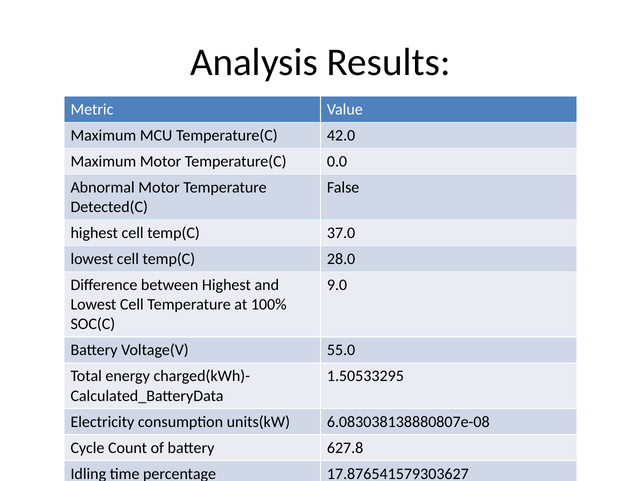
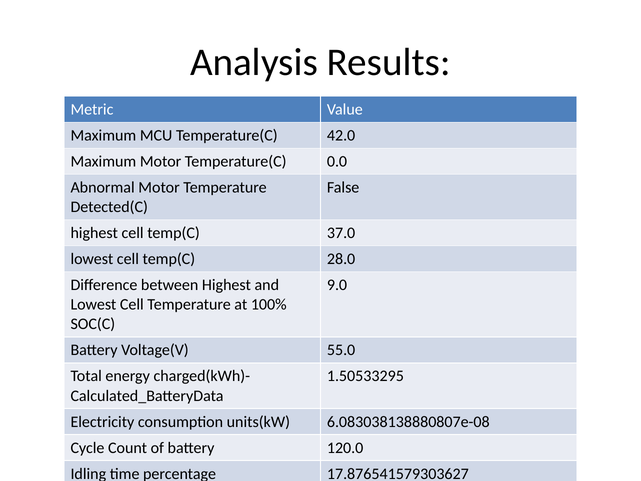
627.8: 627.8 -> 120.0 (345, 447)
